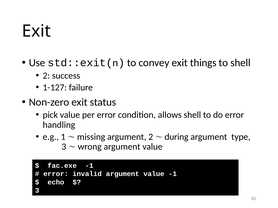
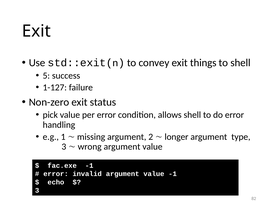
2: 2 -> 5 (46, 76)
during: during -> longer (176, 137)
